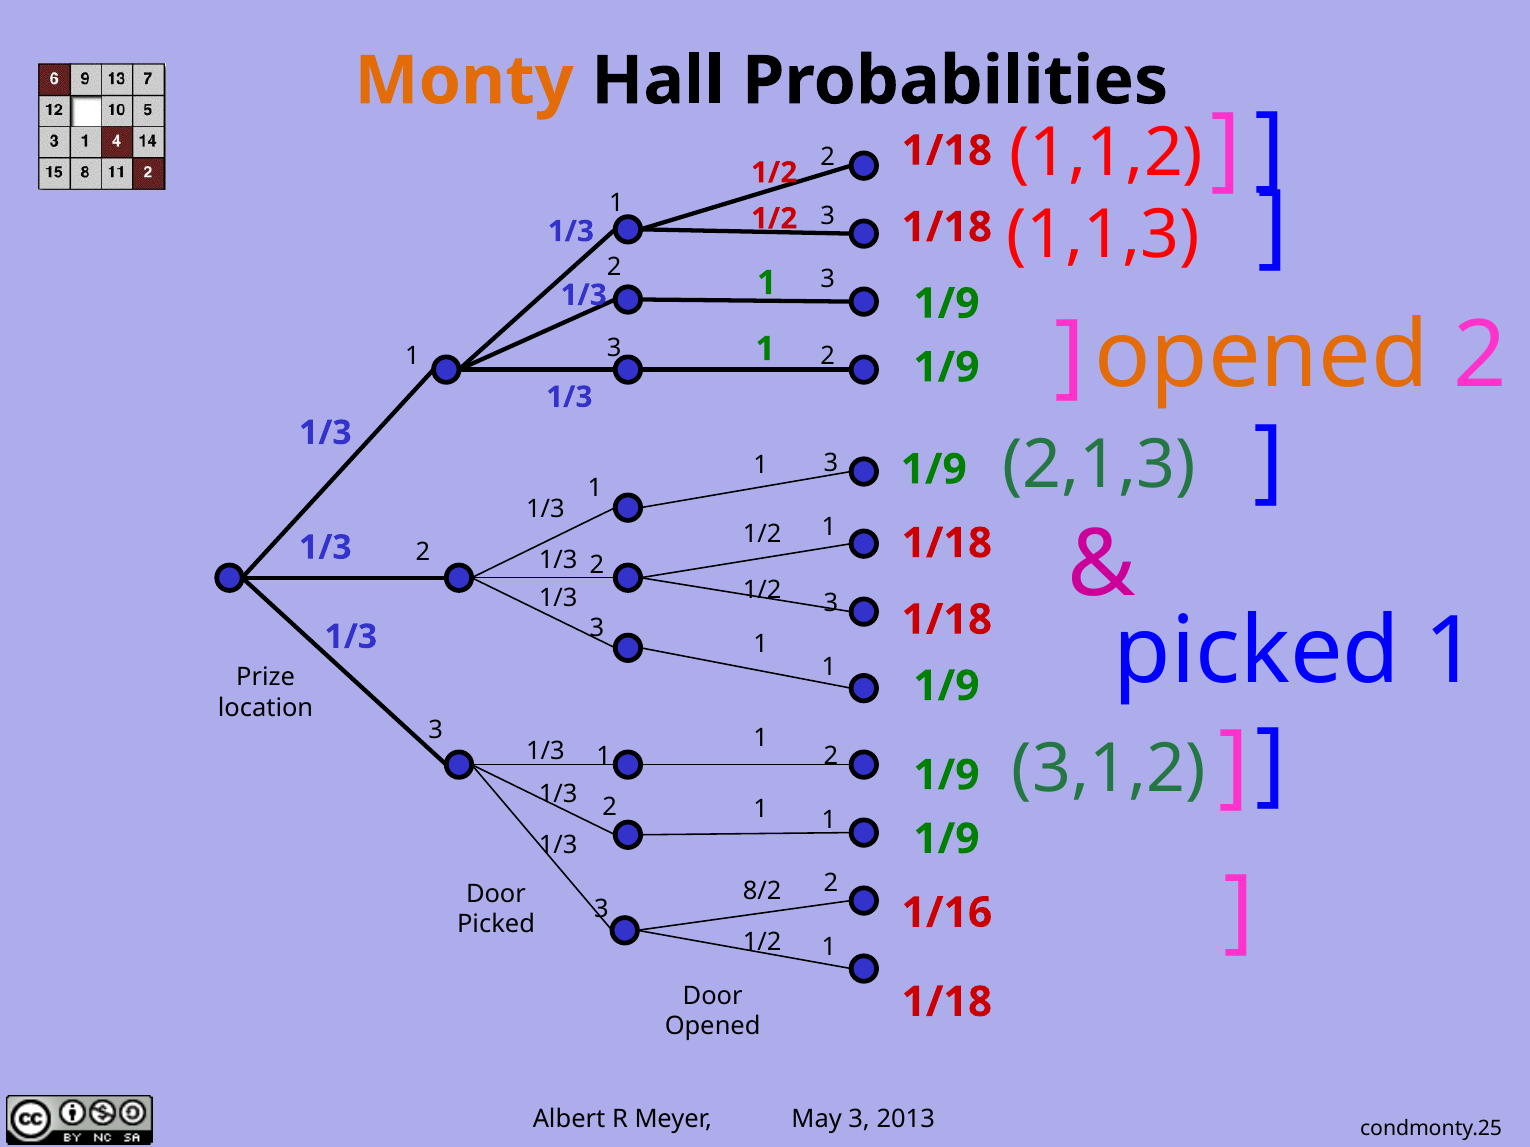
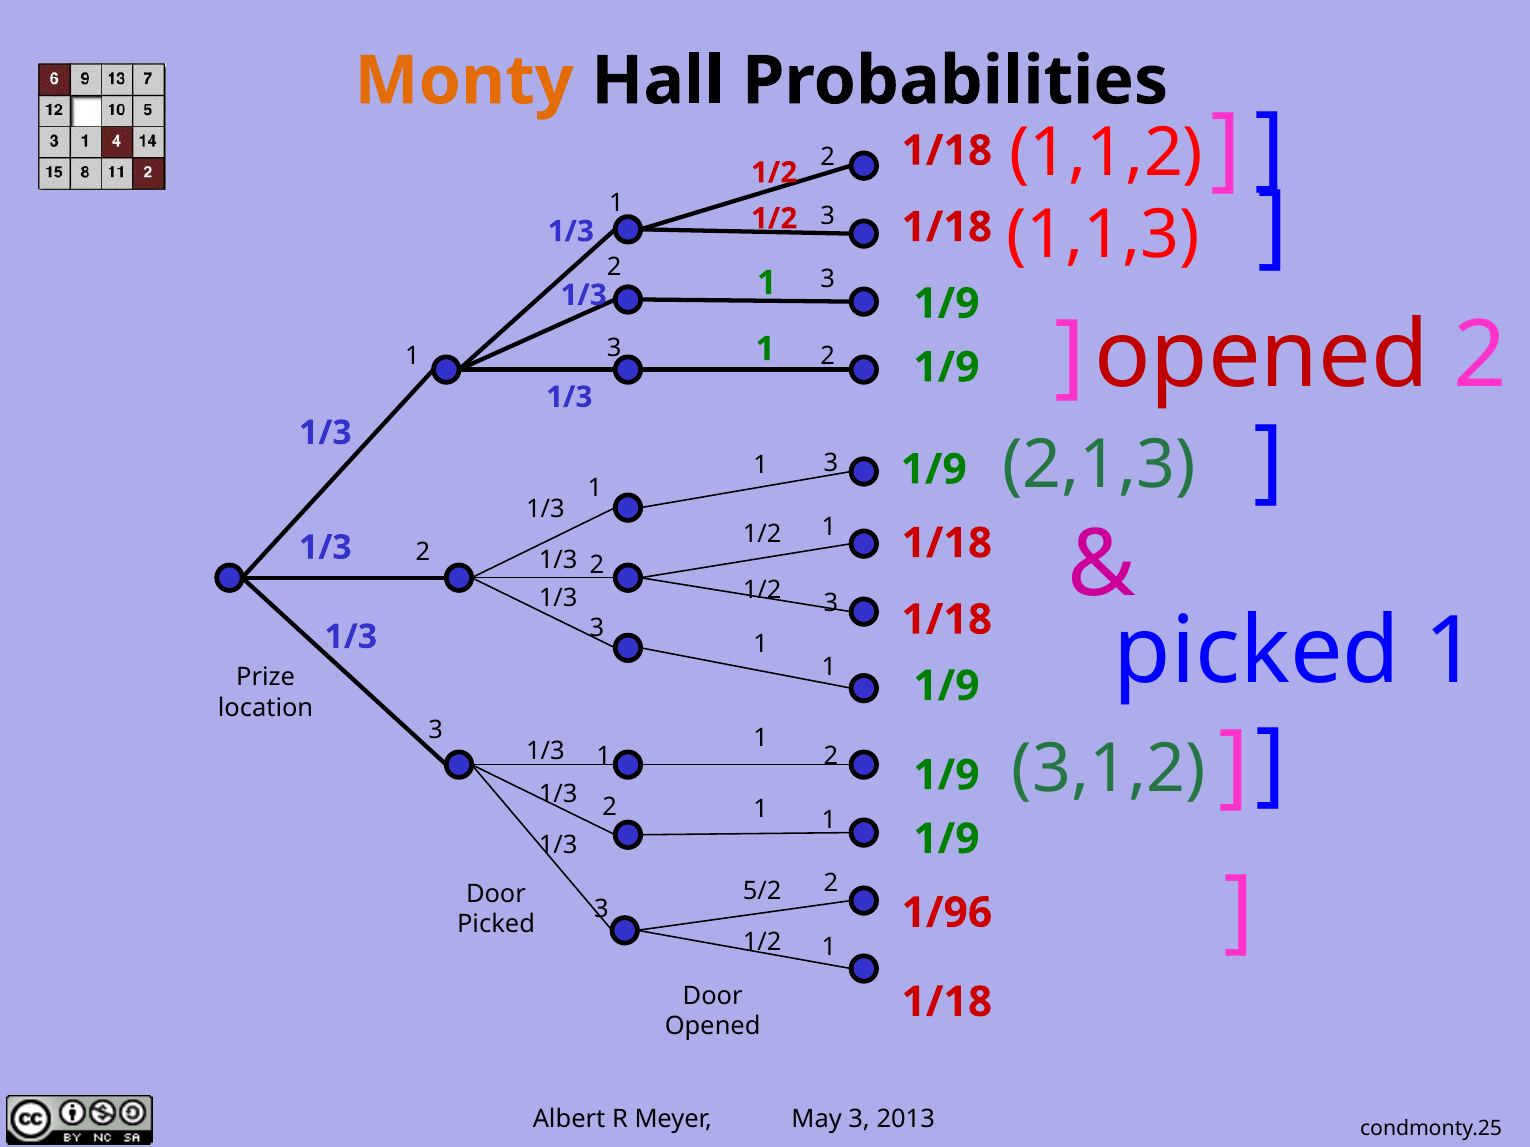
opened colour: orange -> red (1261, 355)
8/2: 8/2 -> 5/2 (762, 892)
1/16: 1/16 -> 1/96 (947, 913)
